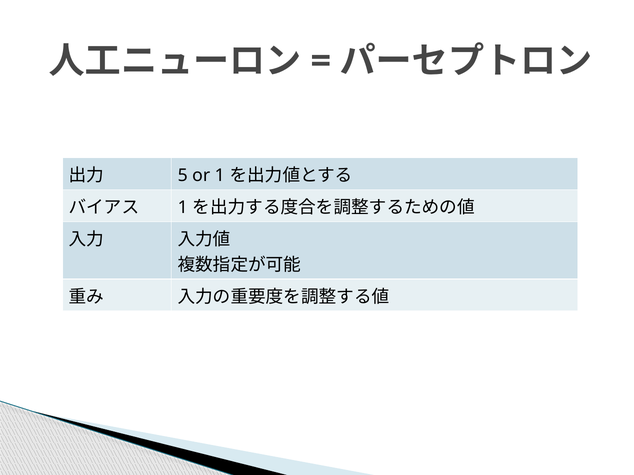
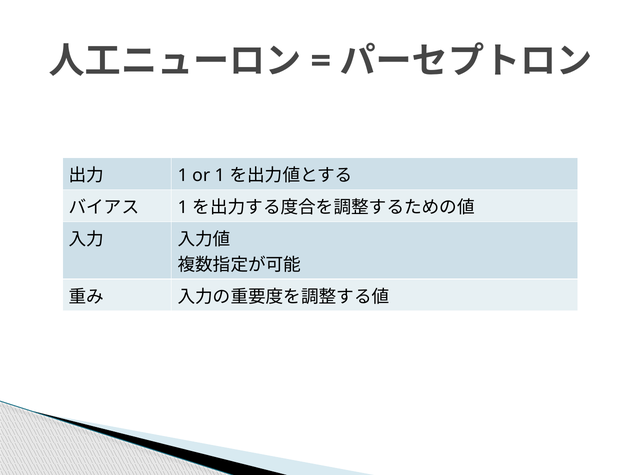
5: 5 -> 1 (183, 176)
